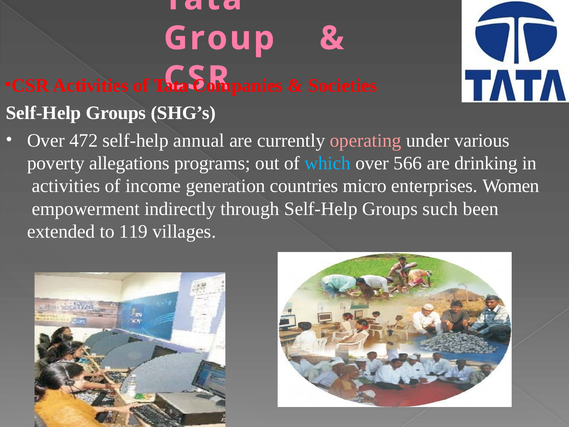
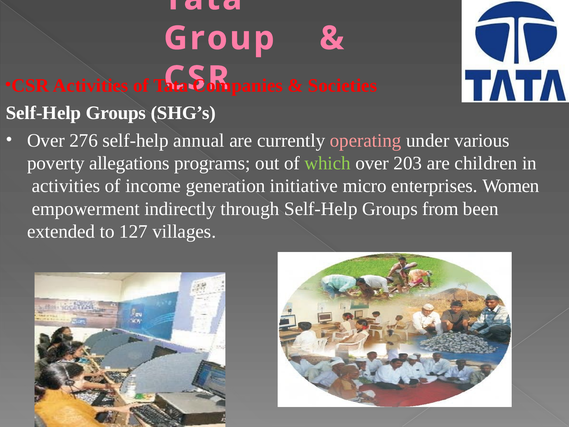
472: 472 -> 276 (84, 140)
which colour: light blue -> light green (328, 163)
566: 566 -> 203 (408, 163)
drinking: drinking -> children (486, 163)
countries: countries -> initiative (304, 186)
such: such -> from (440, 209)
119: 119 -> 127 (133, 231)
